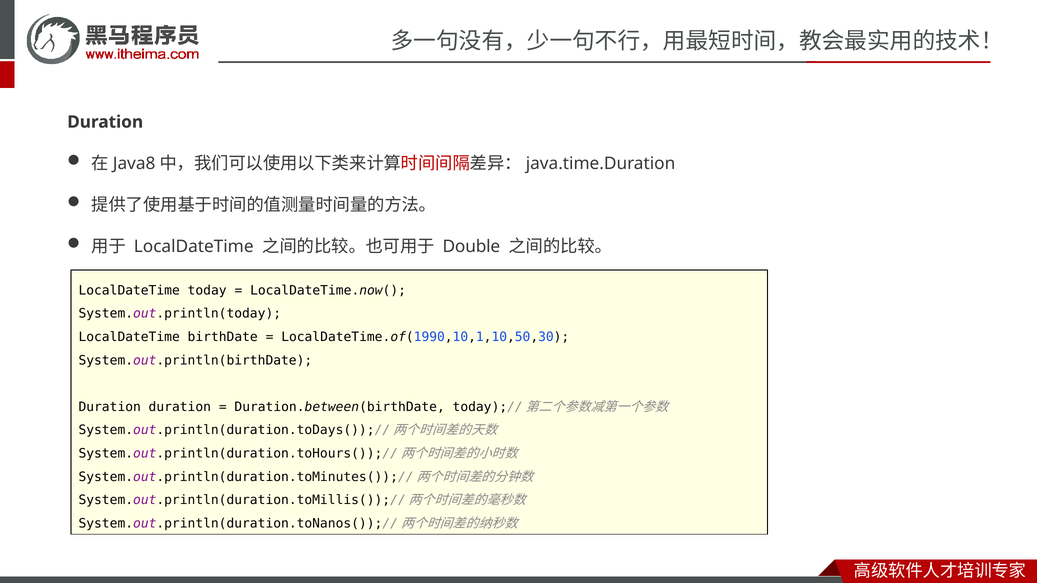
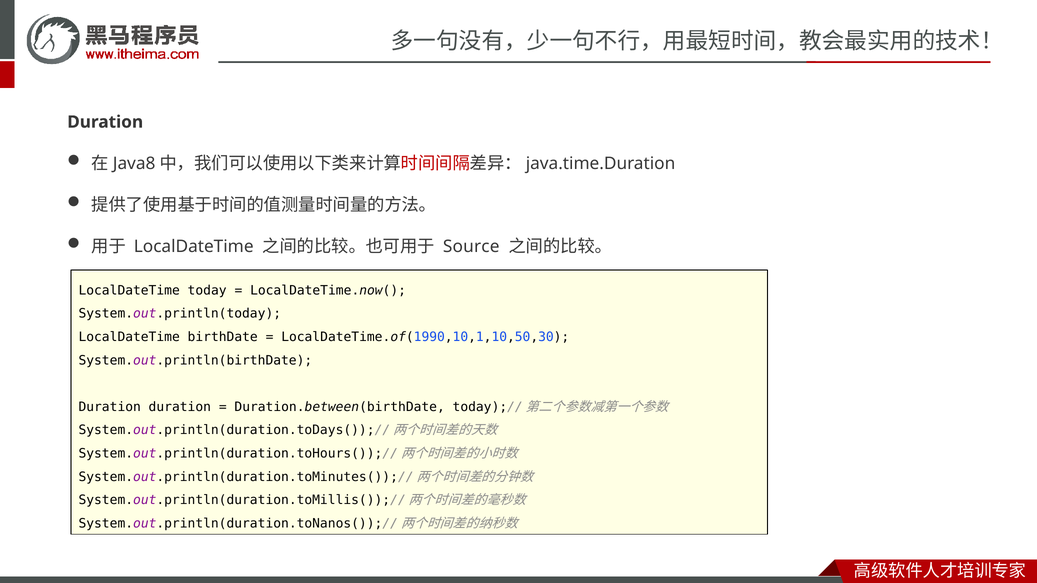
Double: Double -> Source (471, 246)
